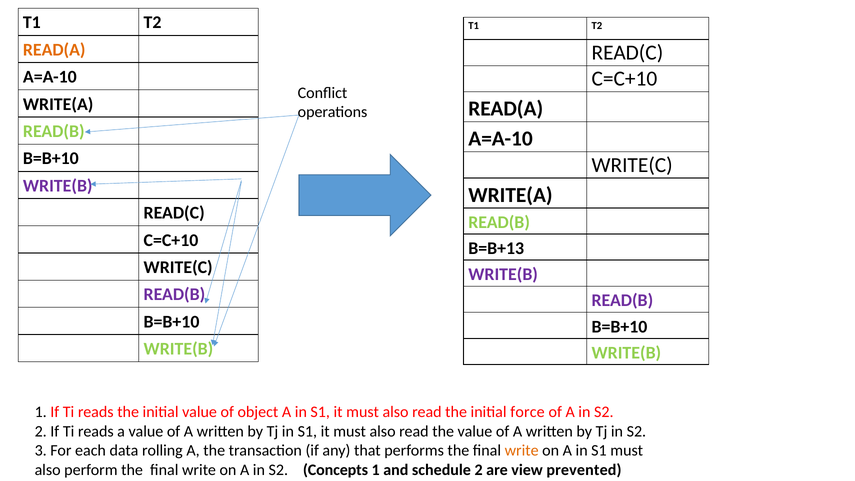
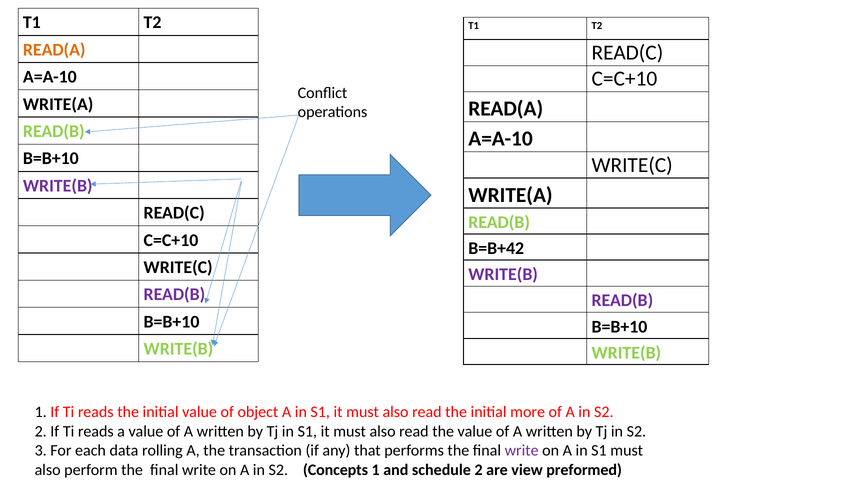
B=B+13: B=B+13 -> B=B+42 (496, 248)
force: force -> more (528, 412)
write colour: orange -> purple (522, 451)
prevented: prevented -> preformed (584, 470)
